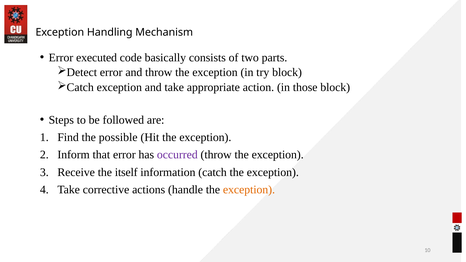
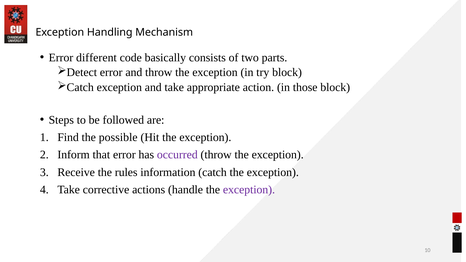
executed: executed -> different (96, 58)
itself: itself -> rules (126, 172)
exception colour: orange -> purple (249, 190)
